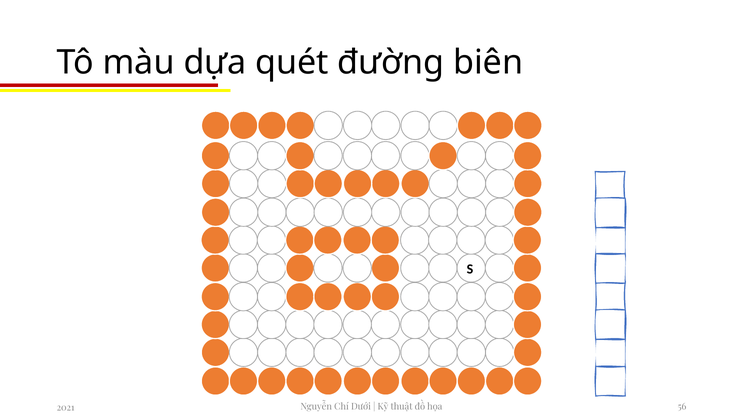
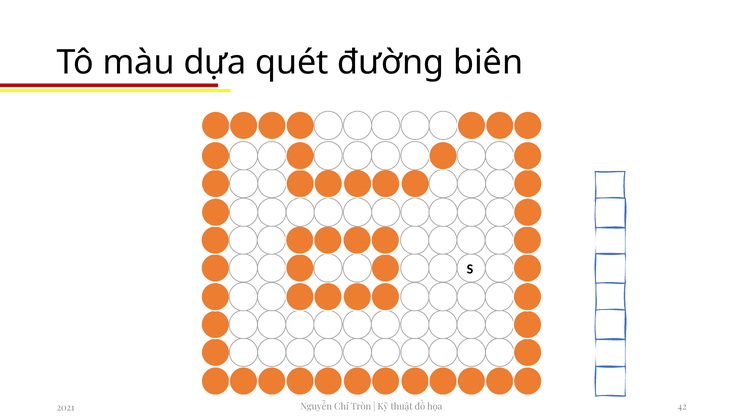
Dưới: Dưới -> Tròn (361, 407)
56: 56 -> 42 (682, 407)
